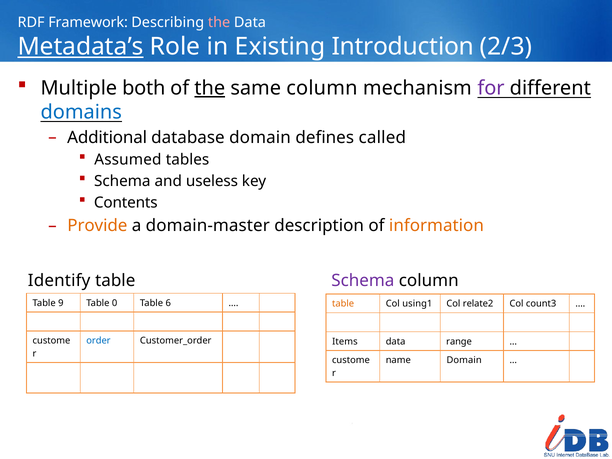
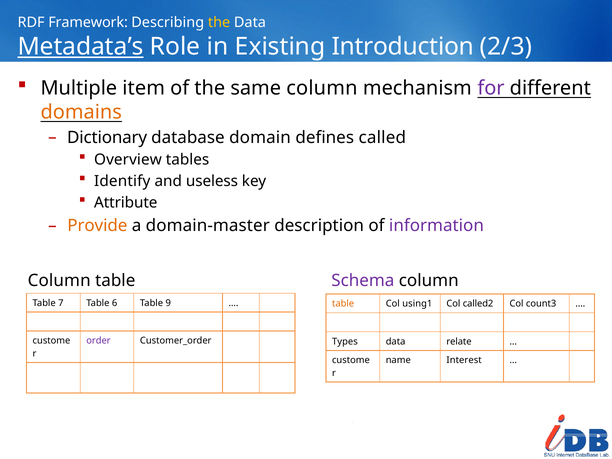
the colour: pink -> yellow (219, 22)
both: both -> item (144, 88)
the underline: present -> none (210, 88)
domains colour: blue -> orange (81, 112)
Additional: Additional -> Dictionary (107, 138)
Assumed: Assumed -> Overview (128, 160)
Schema: Schema -> Identify (122, 181)
Contents: Contents -> Attribute (126, 203)
information colour: orange -> purple (436, 226)
Identify: Identify -> Column (59, 281)
9: 9 -> 7 (61, 303)
0: 0 -> 6 (115, 303)
6: 6 -> 9 (168, 303)
relate2: relate2 -> called2 (478, 304)
order colour: blue -> purple (98, 341)
Items: Items -> Types (345, 342)
range: range -> relate (459, 342)
name Domain: Domain -> Interest (464, 360)
